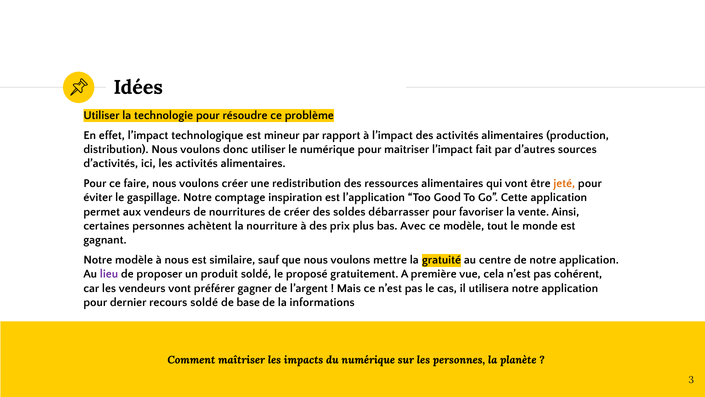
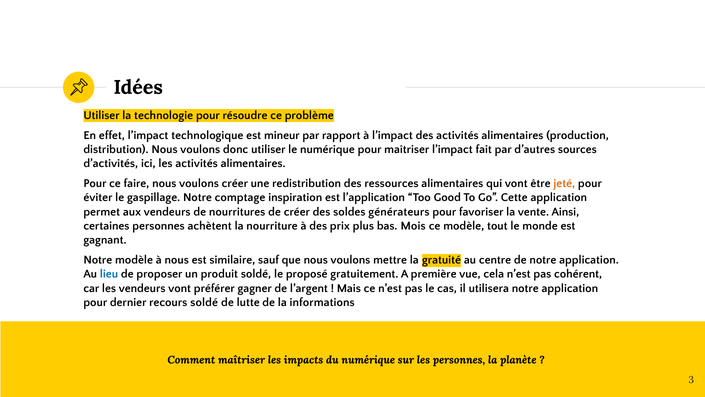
débarrasser: débarrasser -> générateurs (399, 211)
Avec: Avec -> Mois (413, 226)
lieu colour: purple -> blue (109, 274)
base: base -> lutte (248, 302)
